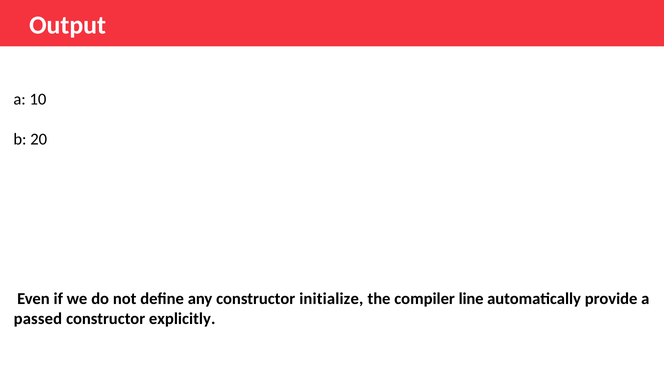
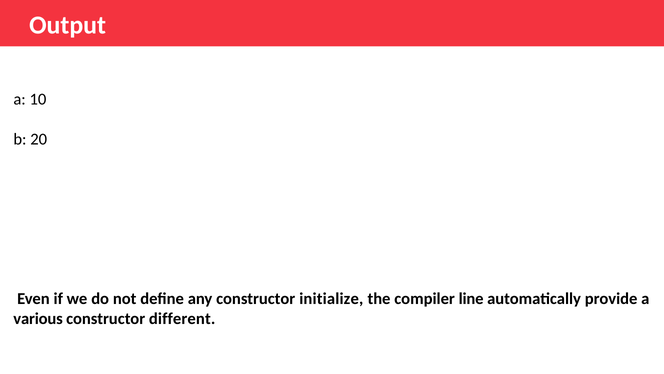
passed: passed -> various (38, 318)
explicitly: explicitly -> different (182, 318)
